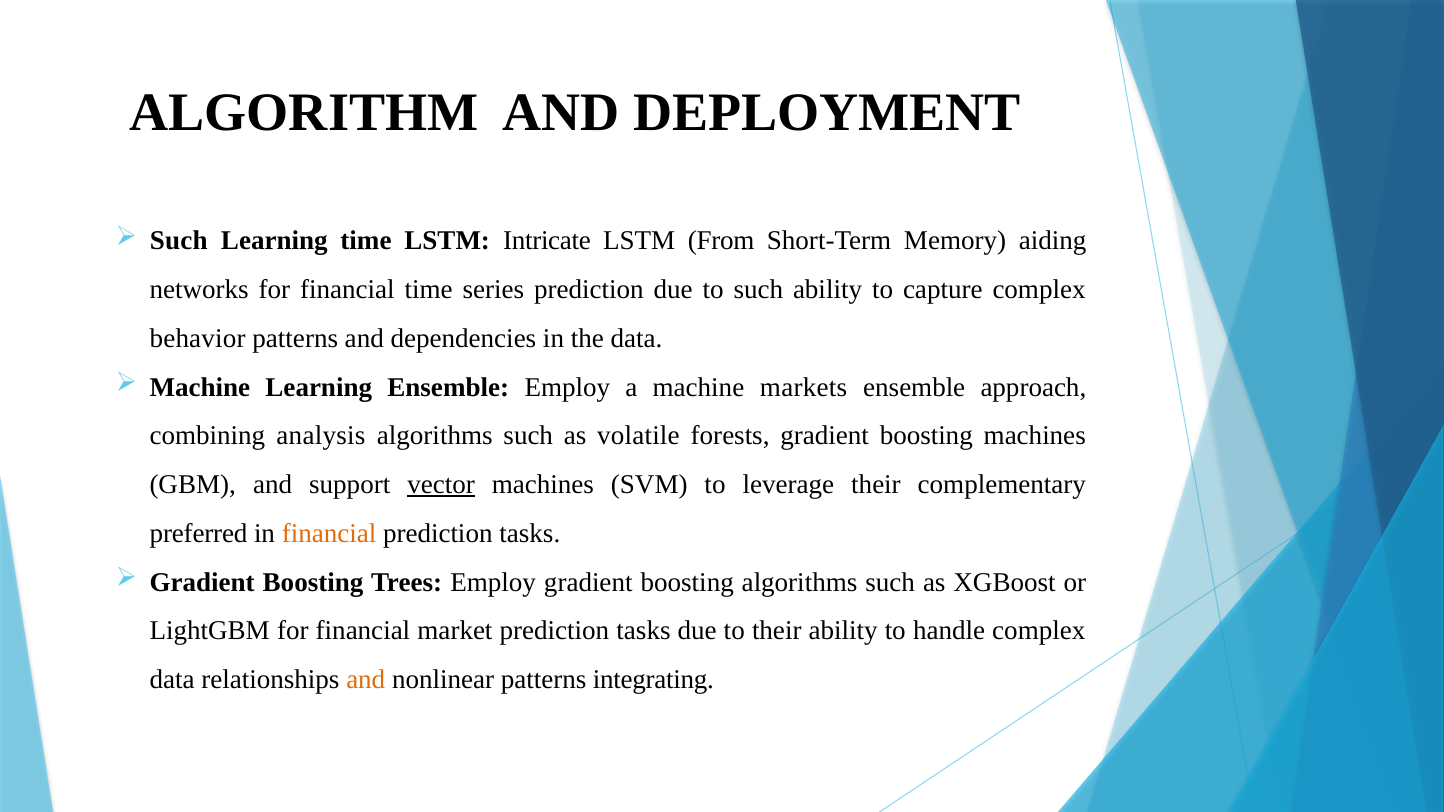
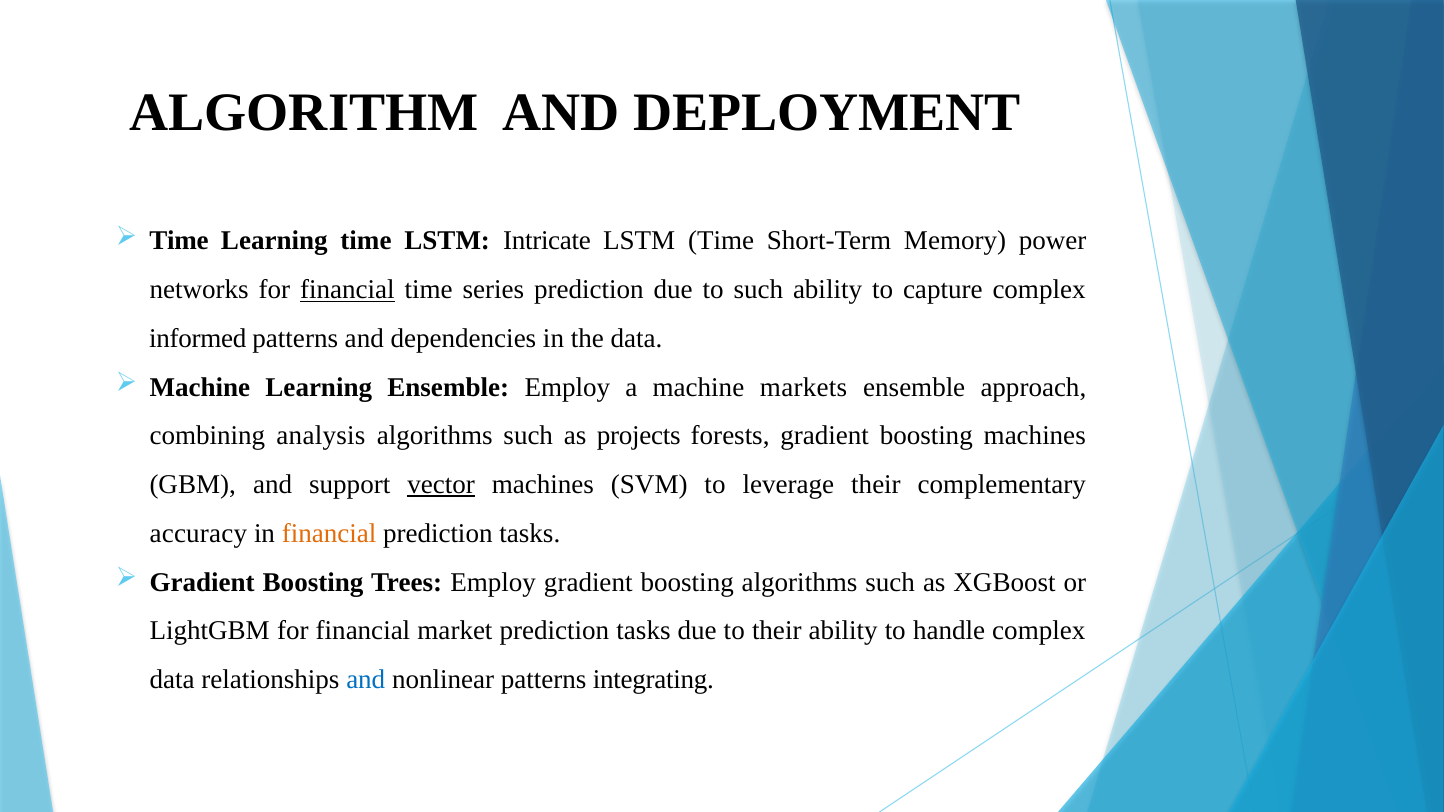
Such: Such -> Time (179, 241)
LSTM From: From -> Time (721, 241)
aiding: aiding -> power (1053, 241)
financial underline: none -> present (347, 290)
behavior: behavior -> informed (198, 339)
volatile: volatile -> projects (639, 436)
preferred: preferred -> accuracy (198, 534)
and colour: orange -> blue (366, 680)
